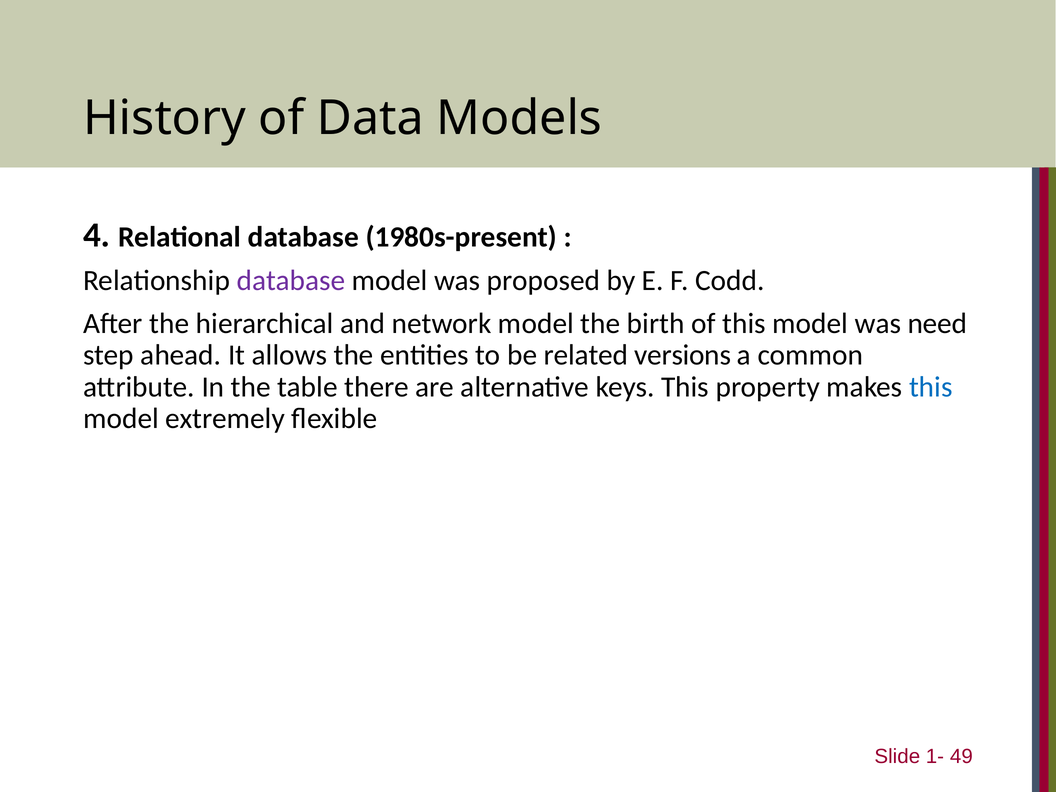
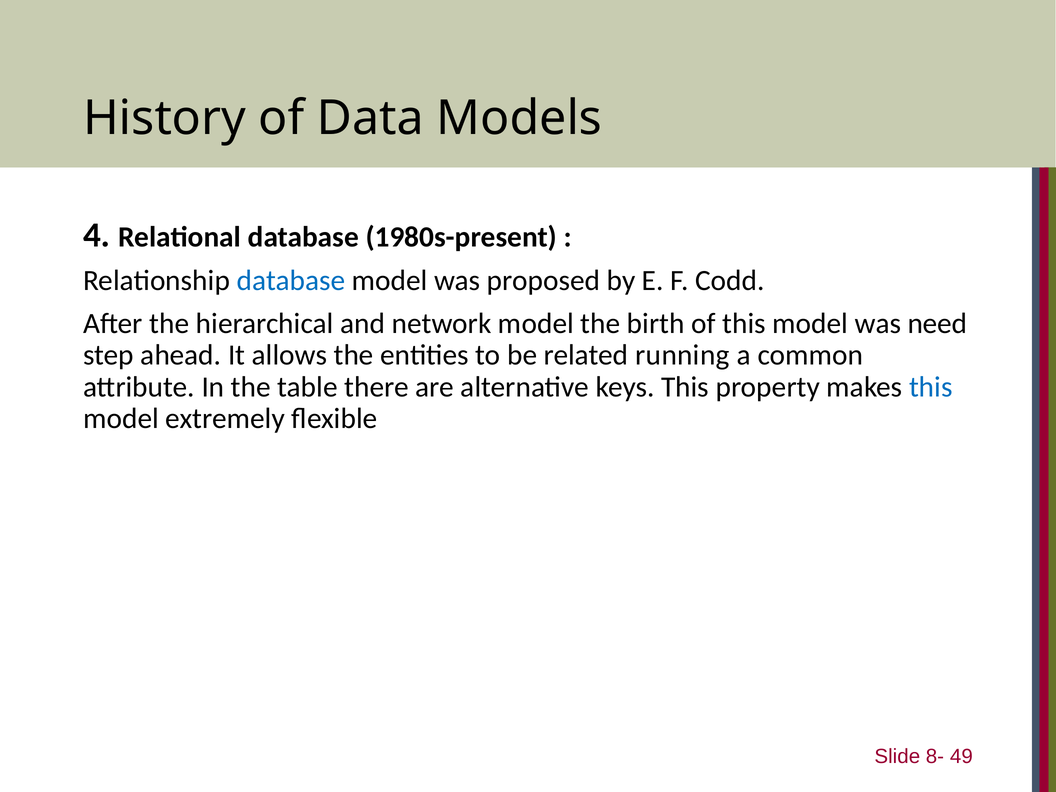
database colour: purple -> blue (291, 281)
versions: versions -> running (682, 355)
1-: 1- -> 8- (935, 757)
